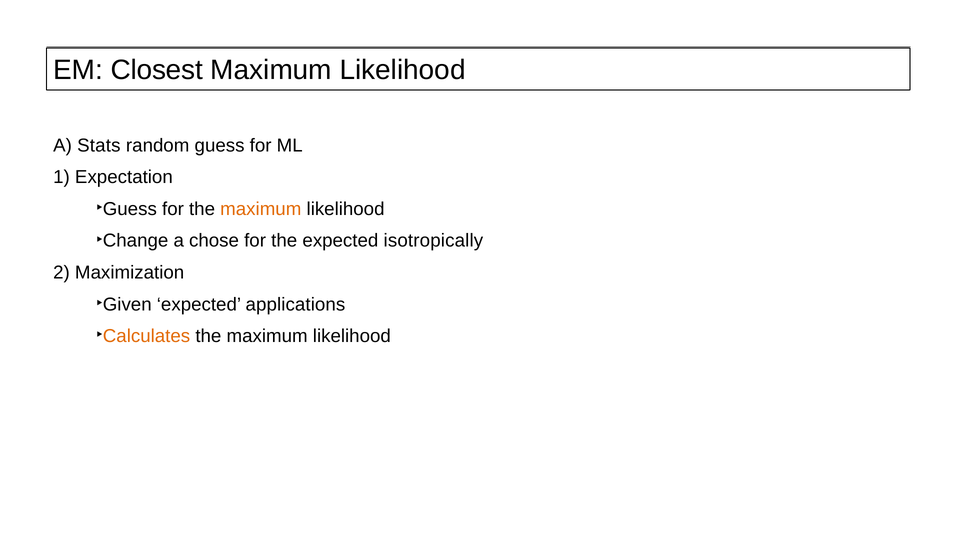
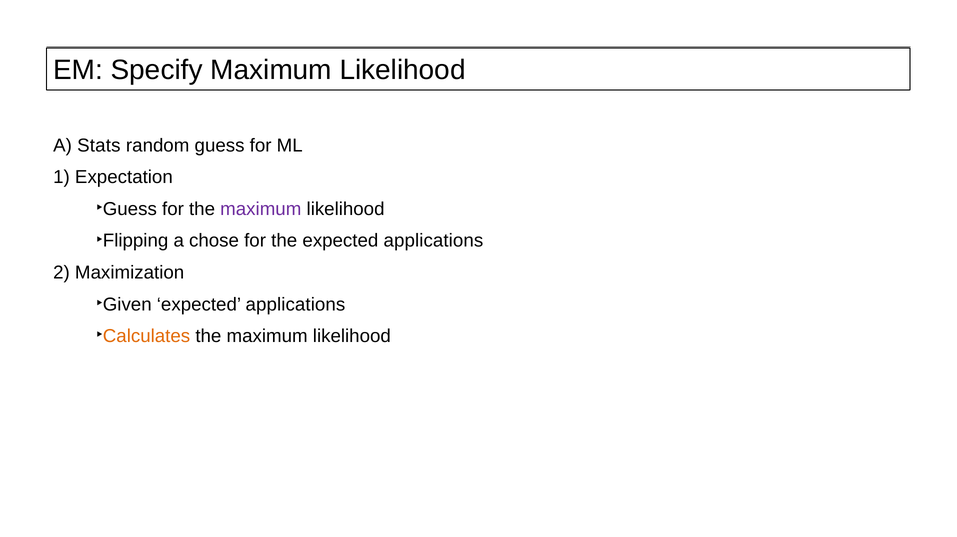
Closest: Closest -> Specify (157, 70)
maximum colour: orange -> purple (261, 209)
Change: Change -> Flipping (136, 241)
the expected isotropically: isotropically -> applications (433, 241)
